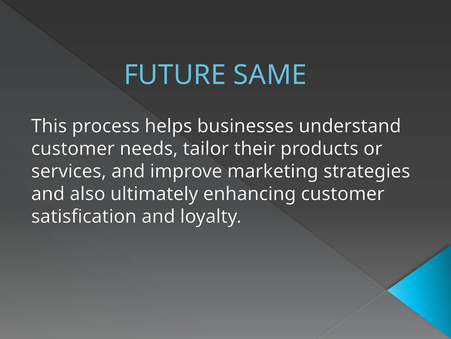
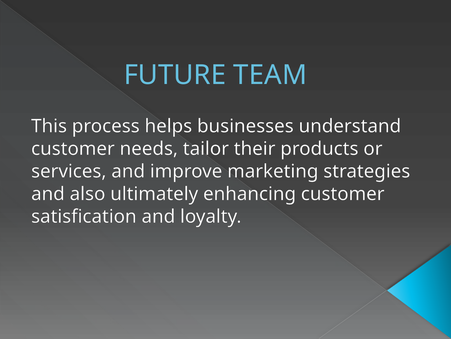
SAME: SAME -> TEAM (270, 75)
